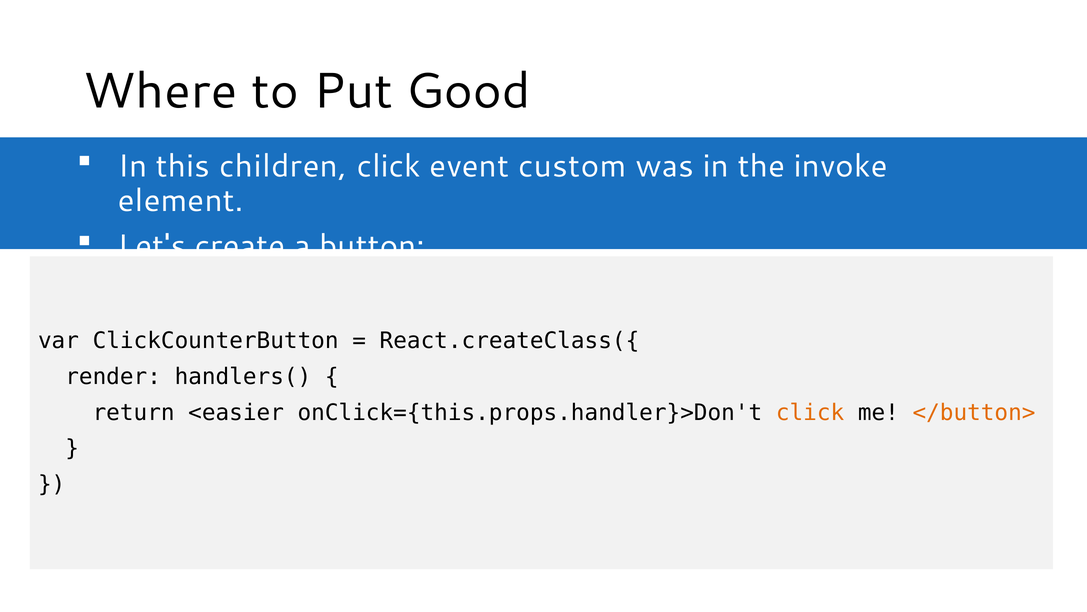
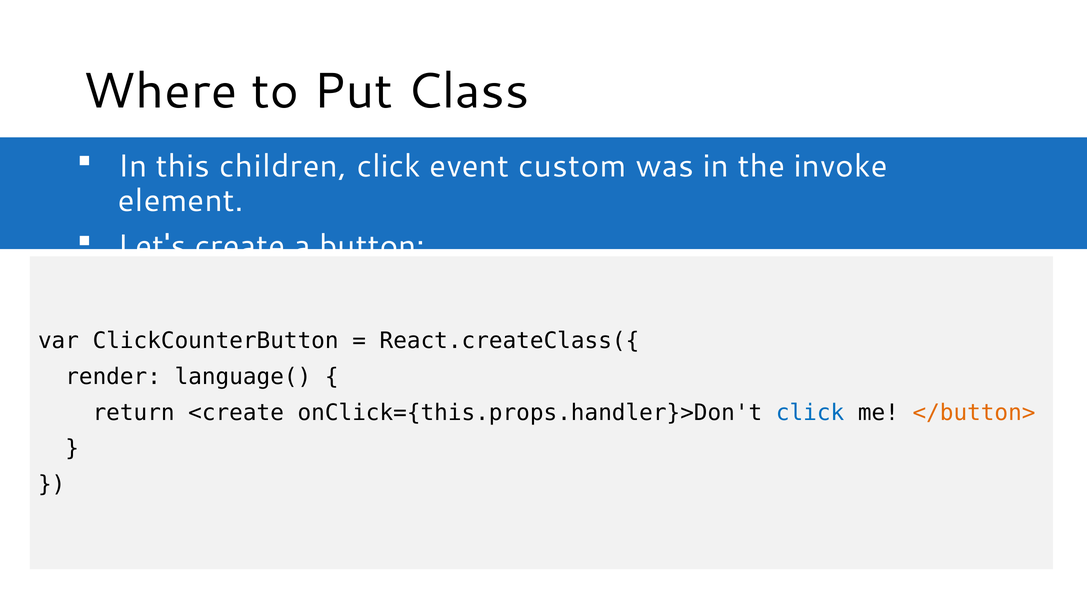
Good: Good -> Class (468, 91)
handlers(: handlers( -> language( (243, 376)
<easier: <easier -> <create (236, 412)
click colour: orange -> blue (810, 412)
